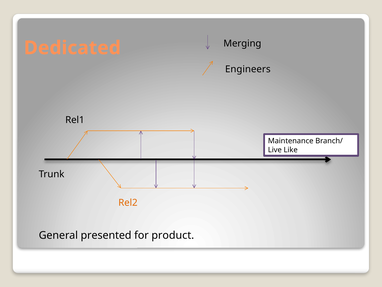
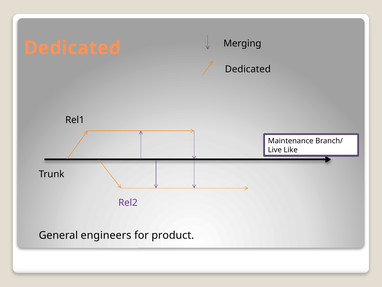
Engineers: Engineers -> Dedicated (248, 69)
Rel2 colour: orange -> purple (128, 202)
presented: presented -> engineers (106, 235)
